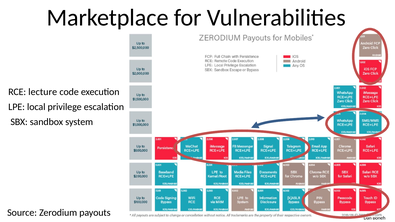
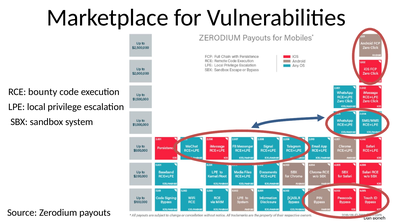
lecture: lecture -> bounty (43, 92)
